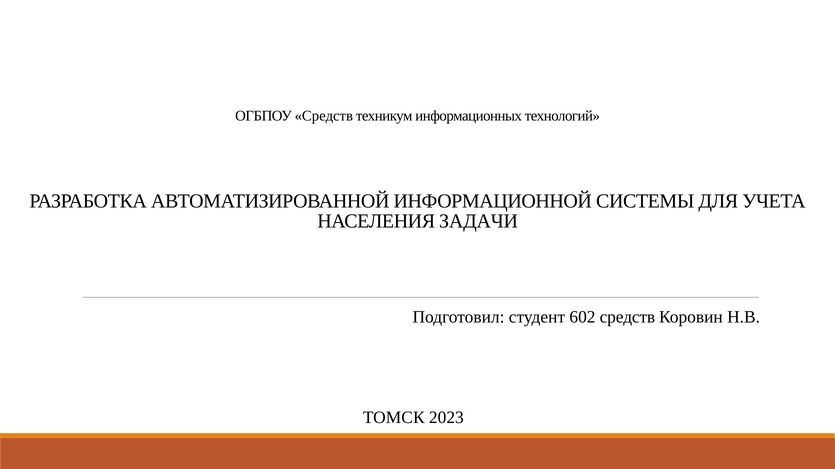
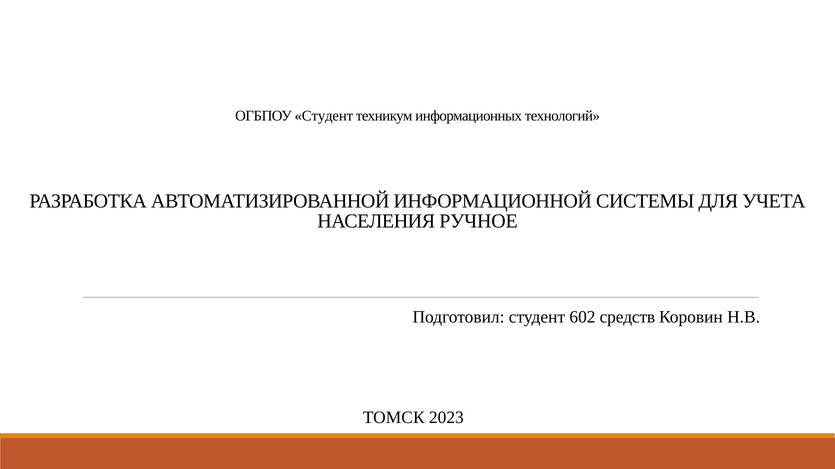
ОГБПОУ Средств: Средств -> Студент (324, 116)
ЗАДАЧИ: ЗАДАЧИ -> РУЧНОЕ (479, 222)
